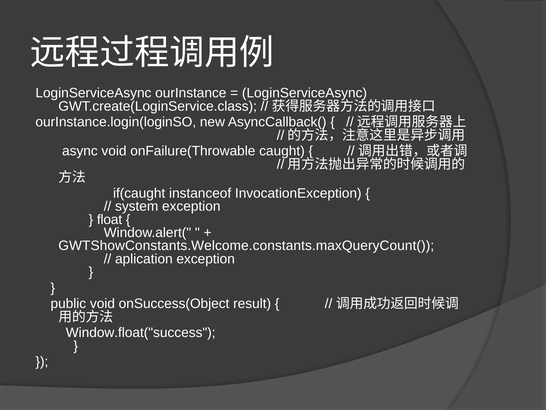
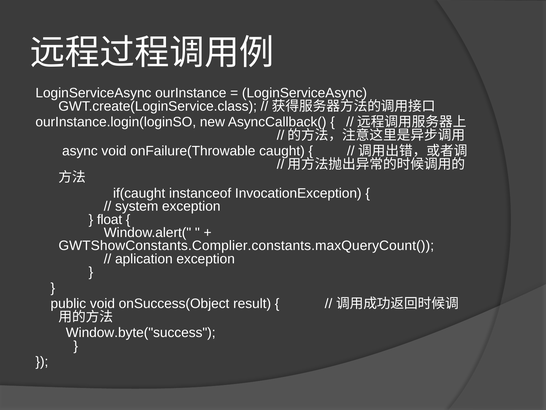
GWTShowConstants.Welcome.constants.maxQueryCount(: GWTShowConstants.Welcome.constants.maxQueryCount( -> GWTShowConstants.Complier.constants.maxQueryCount( (246, 245)
Window.float("success: Window.float("success -> Window.byte("success (141, 332)
